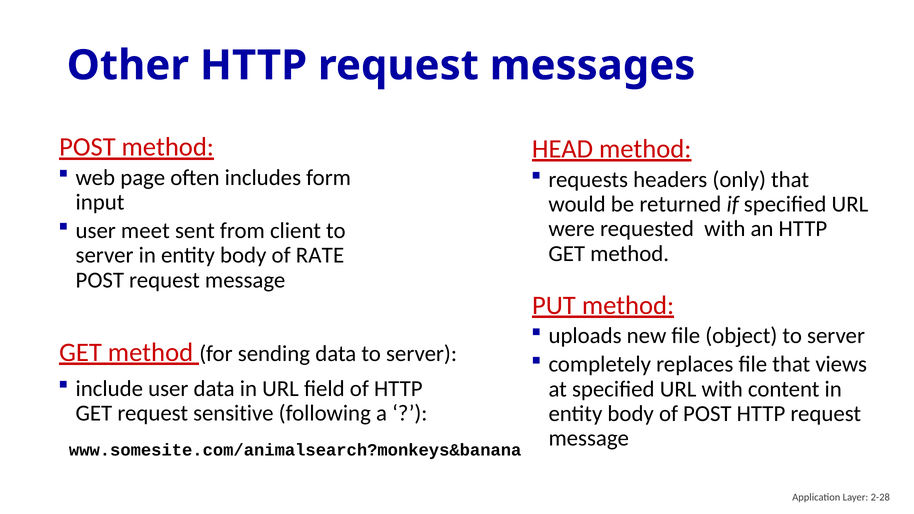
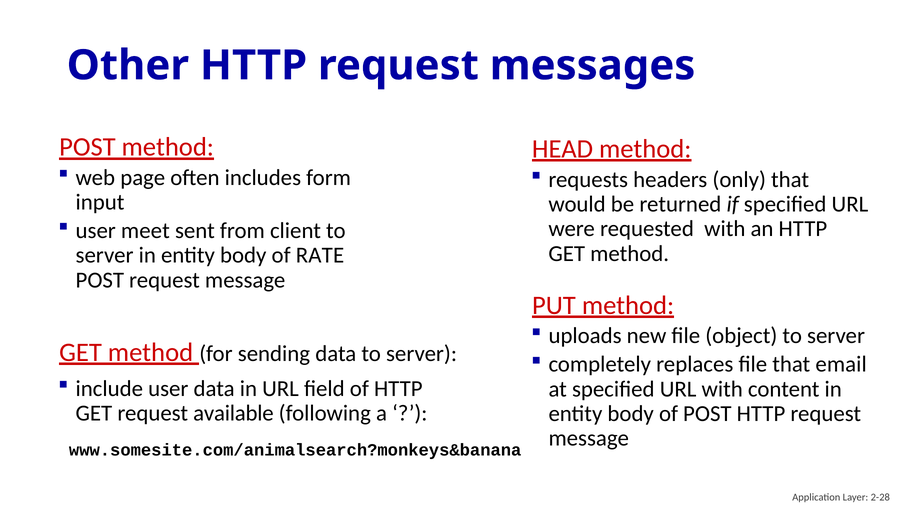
views: views -> email (841, 364)
sensitive: sensitive -> available (233, 413)
